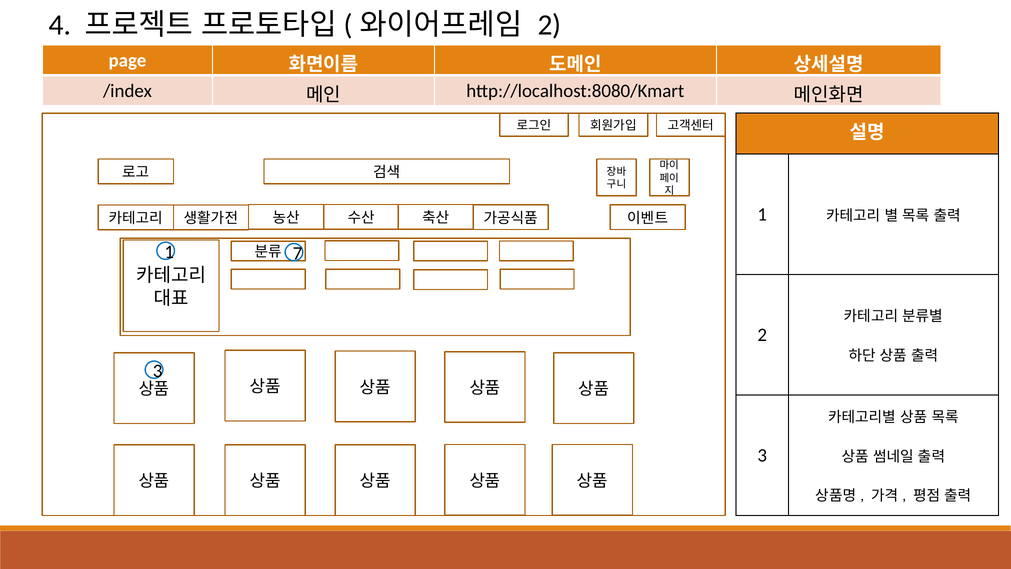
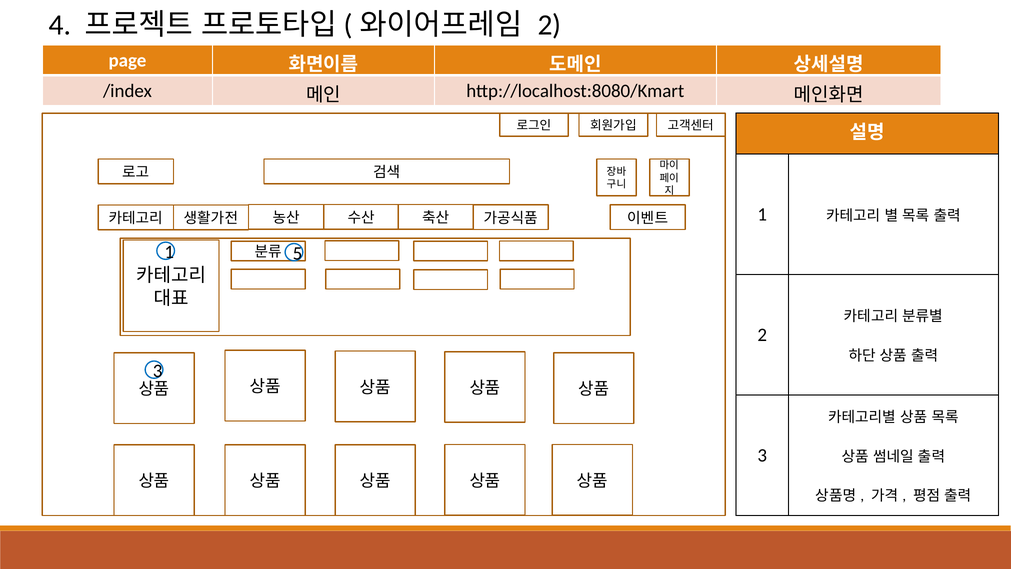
7: 7 -> 5 (298, 253)
